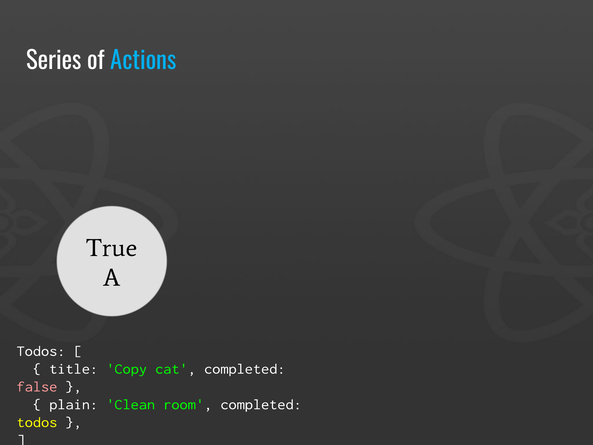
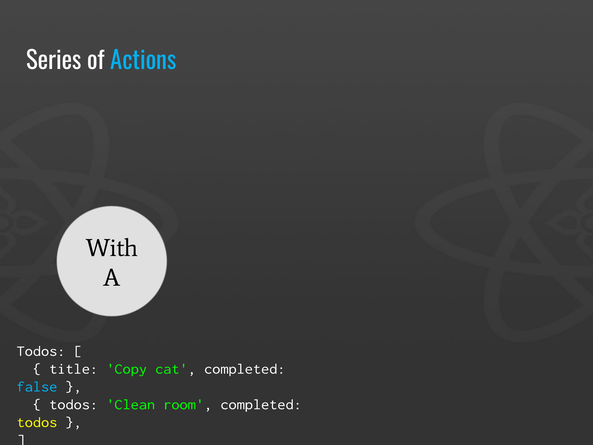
True: True -> With (112, 248)
false colour: pink -> light blue (37, 386)
plain: plain -> todos (74, 404)
